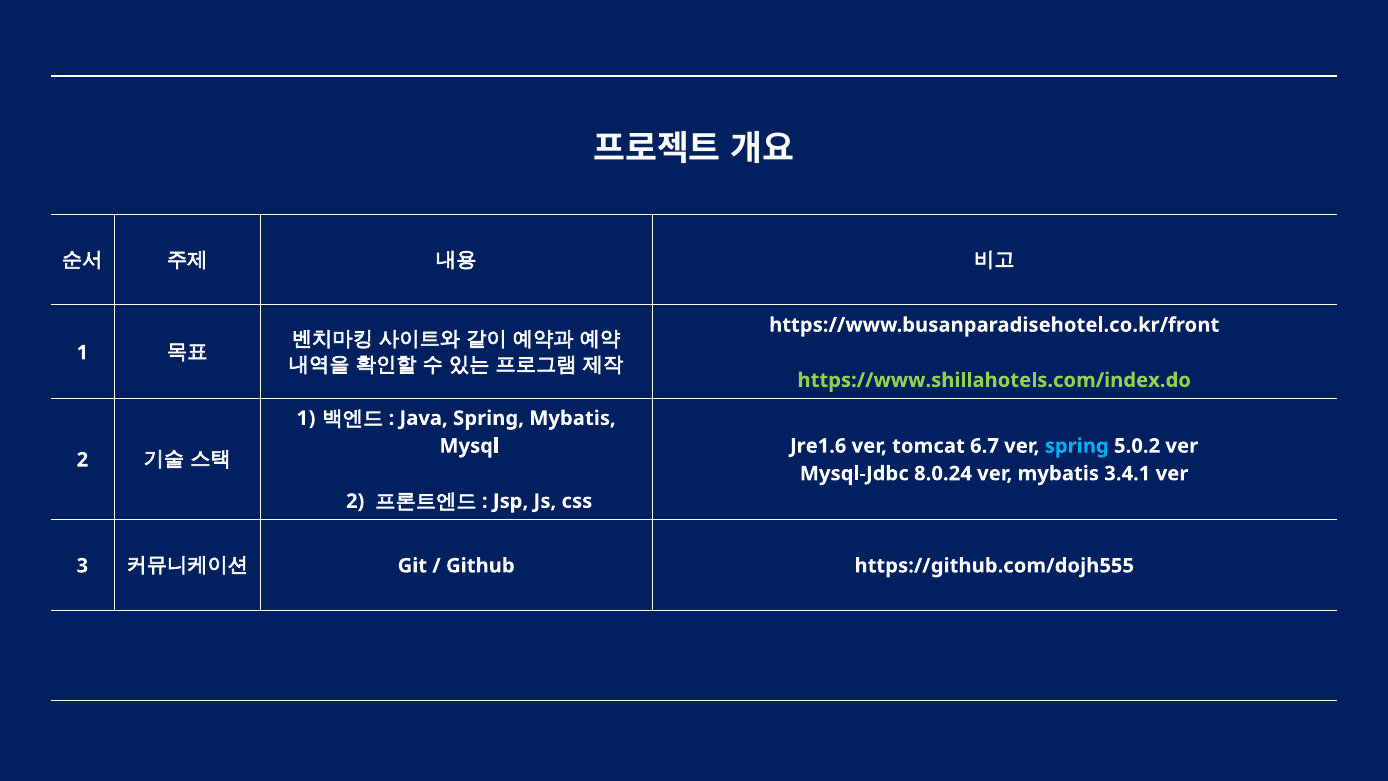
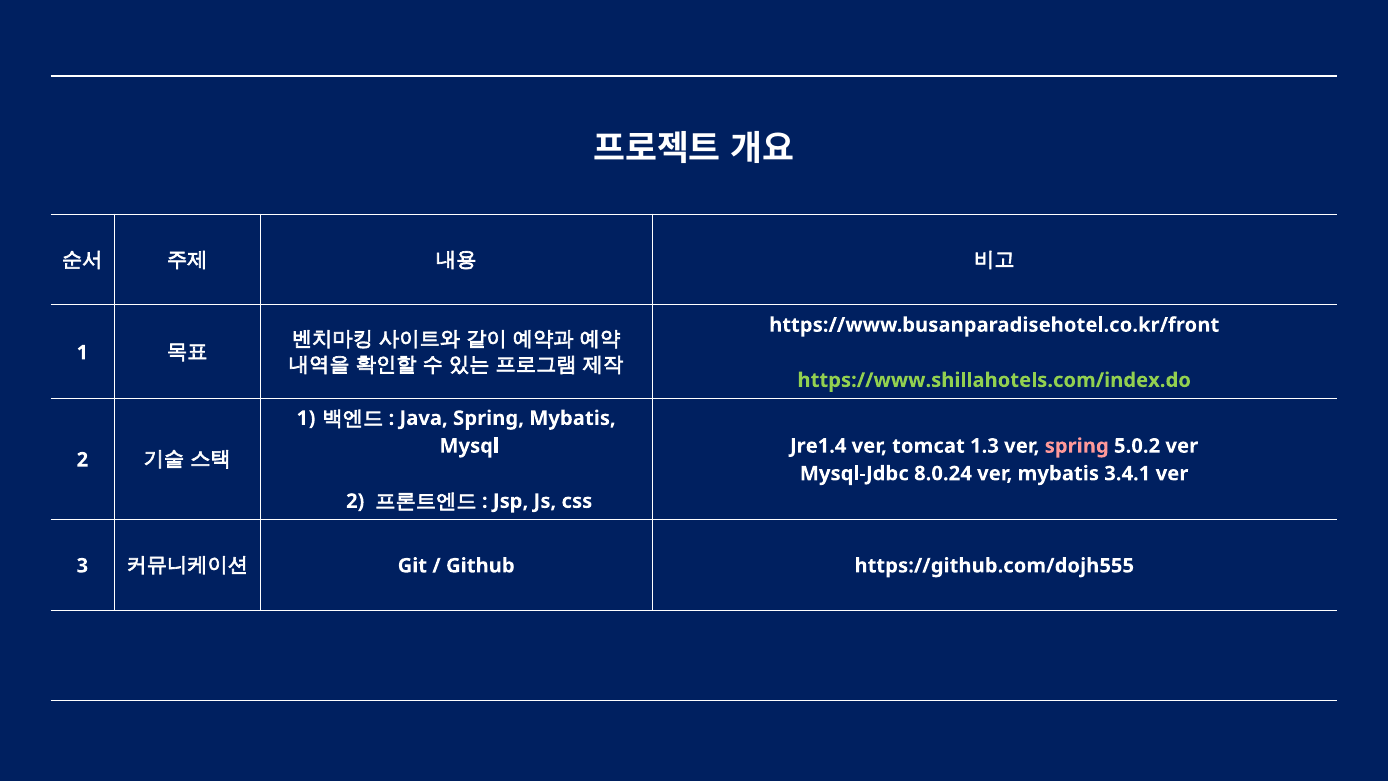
Jre1.6: Jre1.6 -> Jre1.4 (818, 446)
6.7: 6.7 -> 1.3 (984, 446)
spring colour: light blue -> pink (1077, 446)
